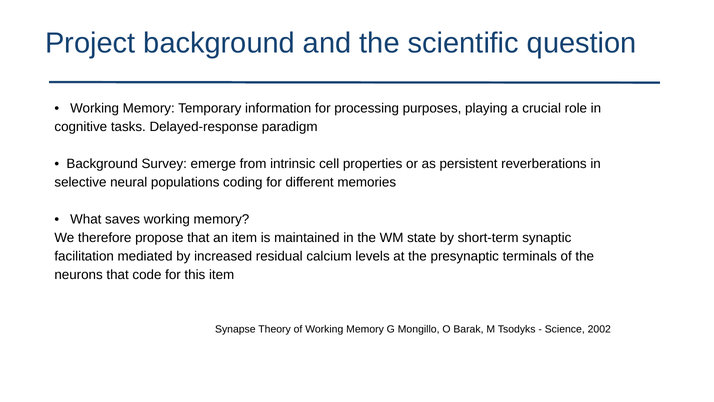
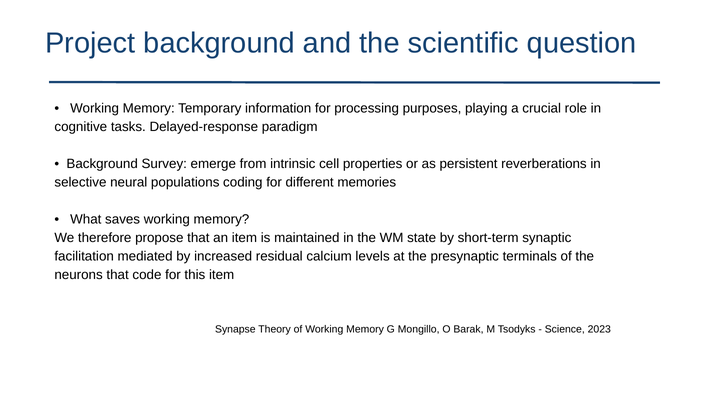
2002: 2002 -> 2023 (599, 329)
